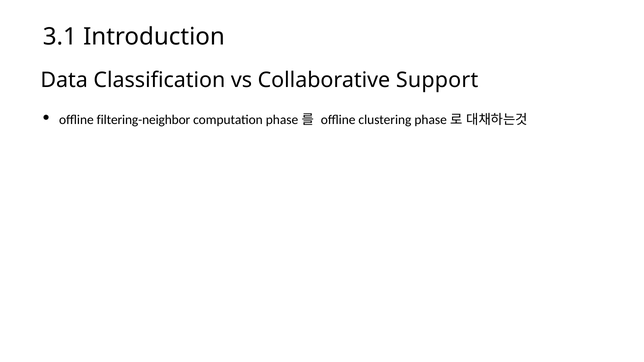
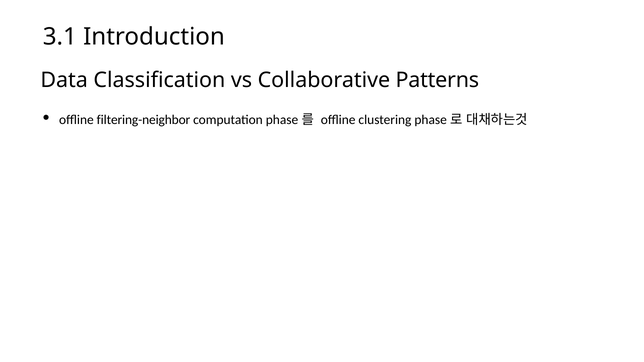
Support: Support -> Patterns (437, 80)
